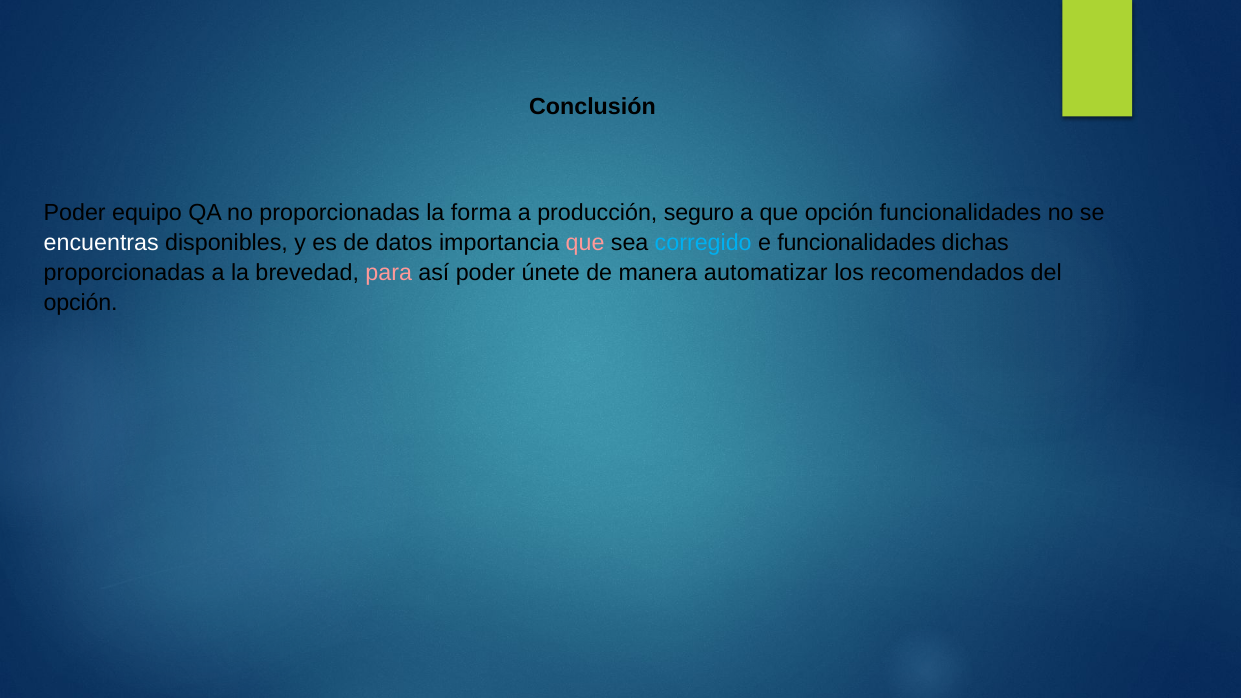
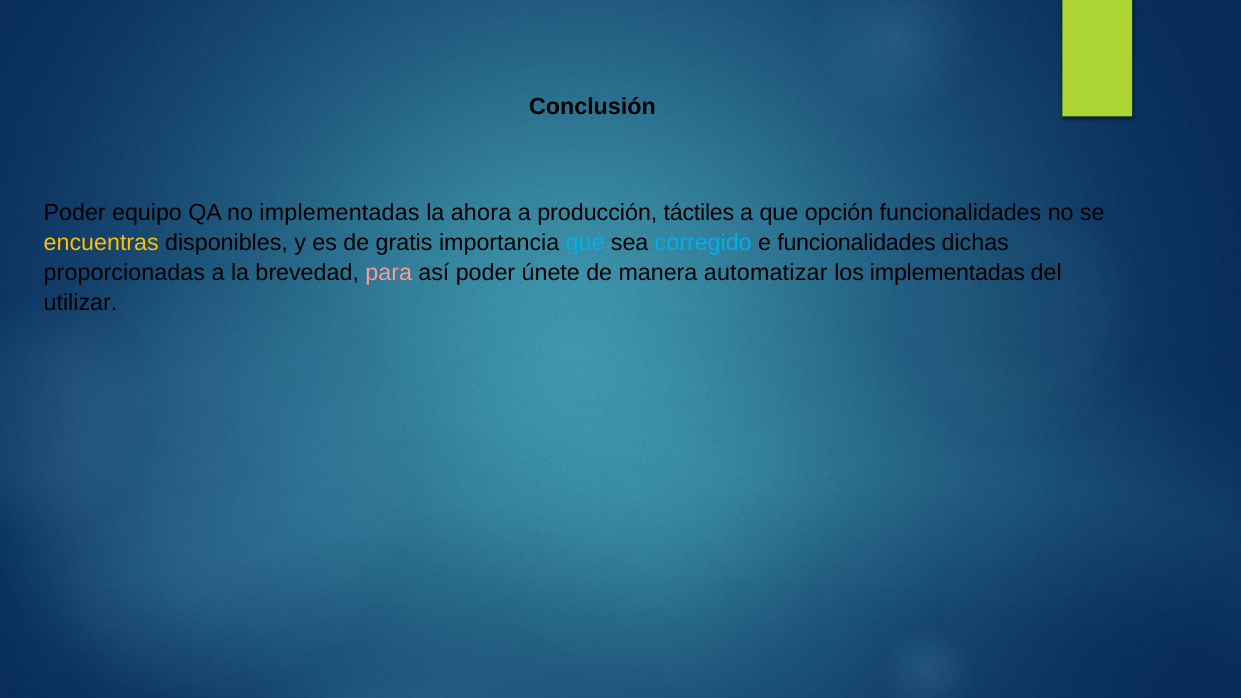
no proporcionadas: proporcionadas -> implementadas (340, 213)
forma: forma -> ahora (481, 213)
seguro: seguro -> táctiles (699, 213)
encuentras colour: white -> yellow (101, 243)
datos: datos -> gratis (404, 243)
que colour: pink -> light blue (585, 243)
los recomendados: recomendados -> implementadas (947, 273)
opción: opción -> utilizar (80, 303)
